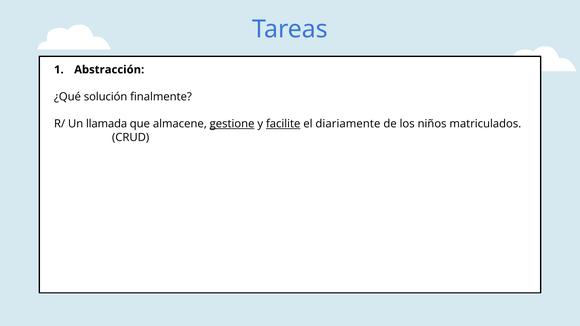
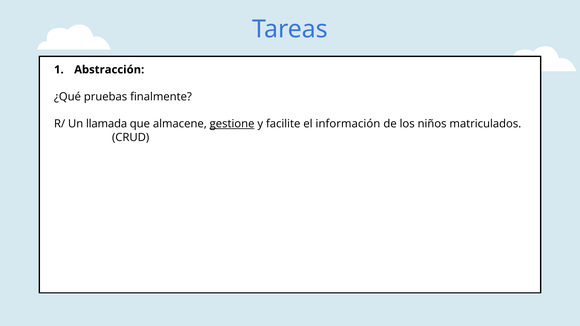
solución: solución -> pruebas (106, 97)
facilite underline: present -> none (283, 124)
diariamente: diariamente -> información (348, 124)
